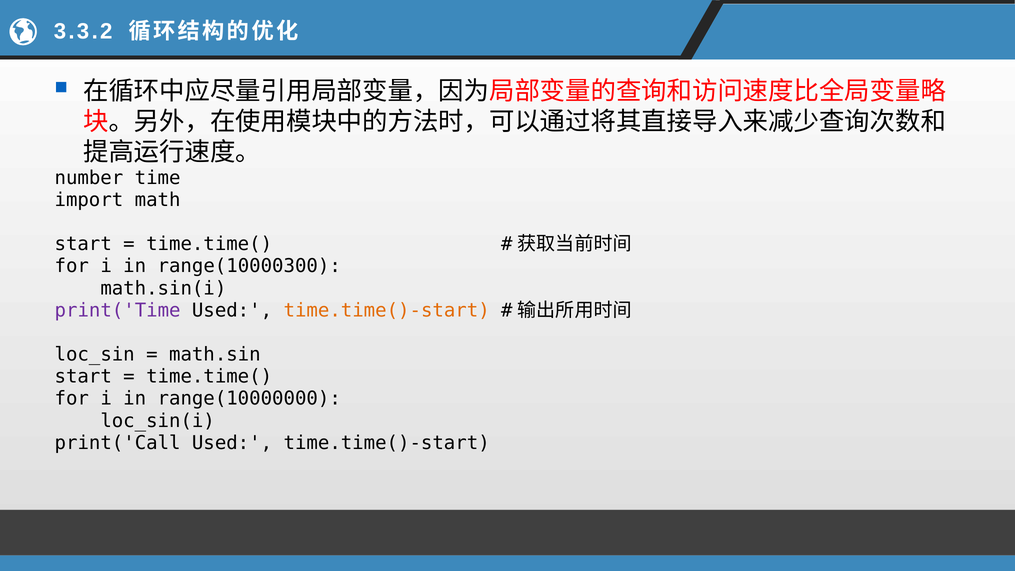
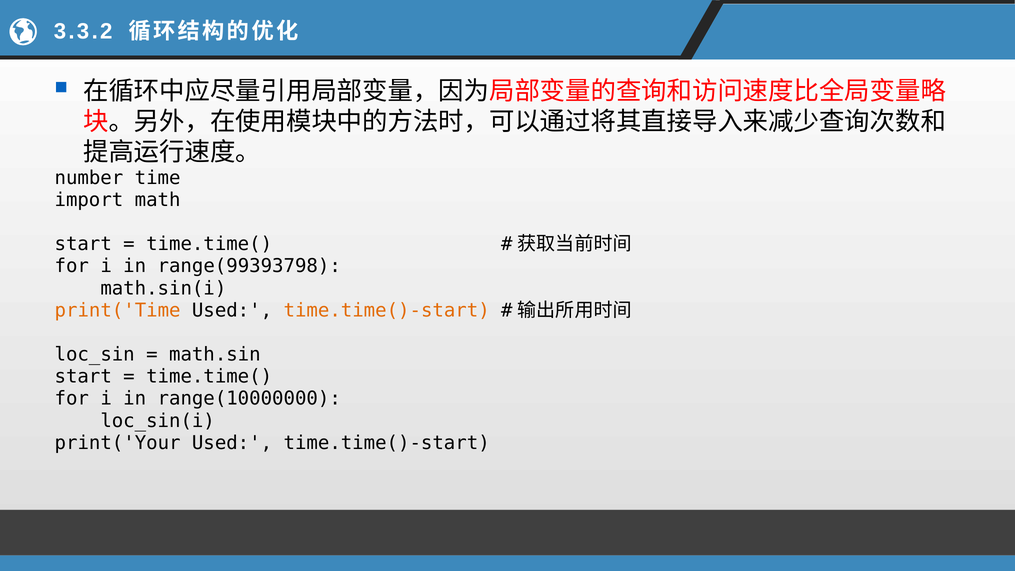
range(10000300: range(10000300 -> range(99393798 (249, 266)
print('Time colour: purple -> orange (118, 310)
print('Call: print('Call -> print('Your (118, 443)
